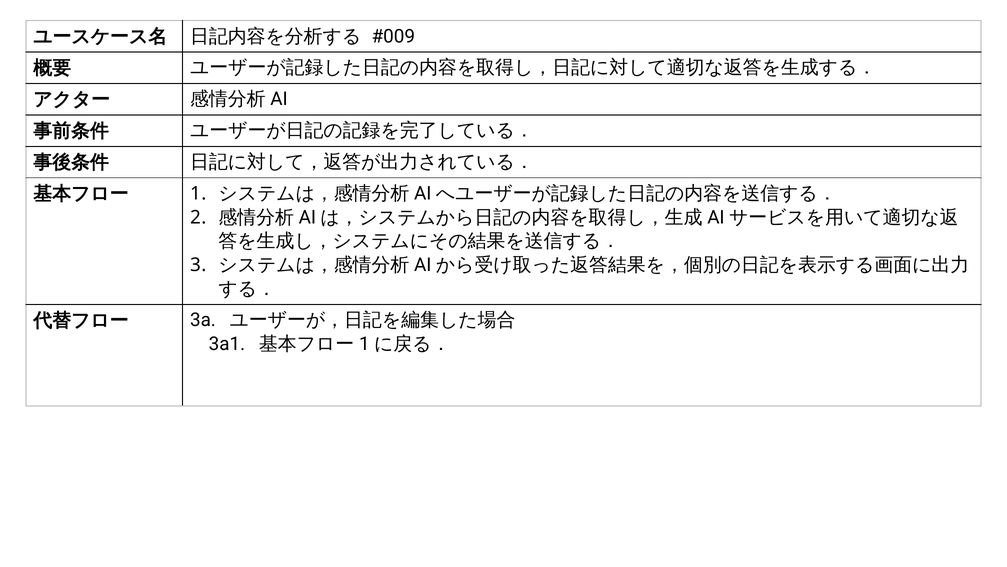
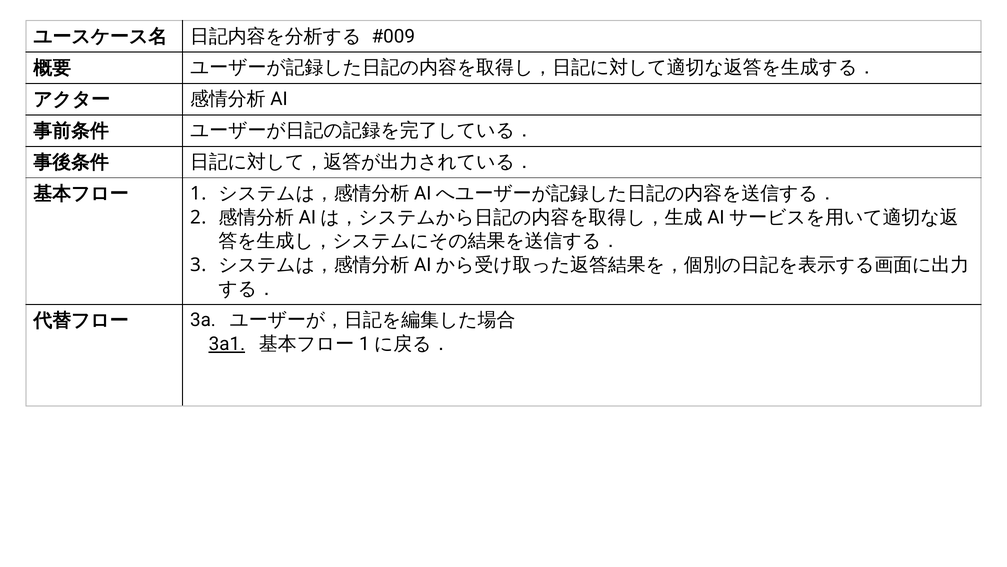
3a1 underline: none -> present (227, 344)
